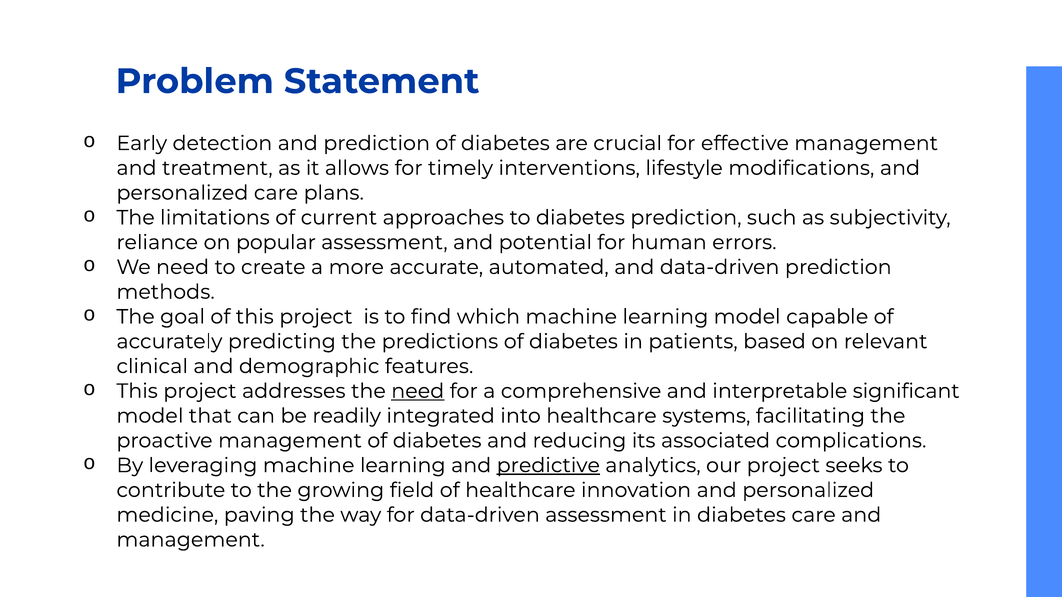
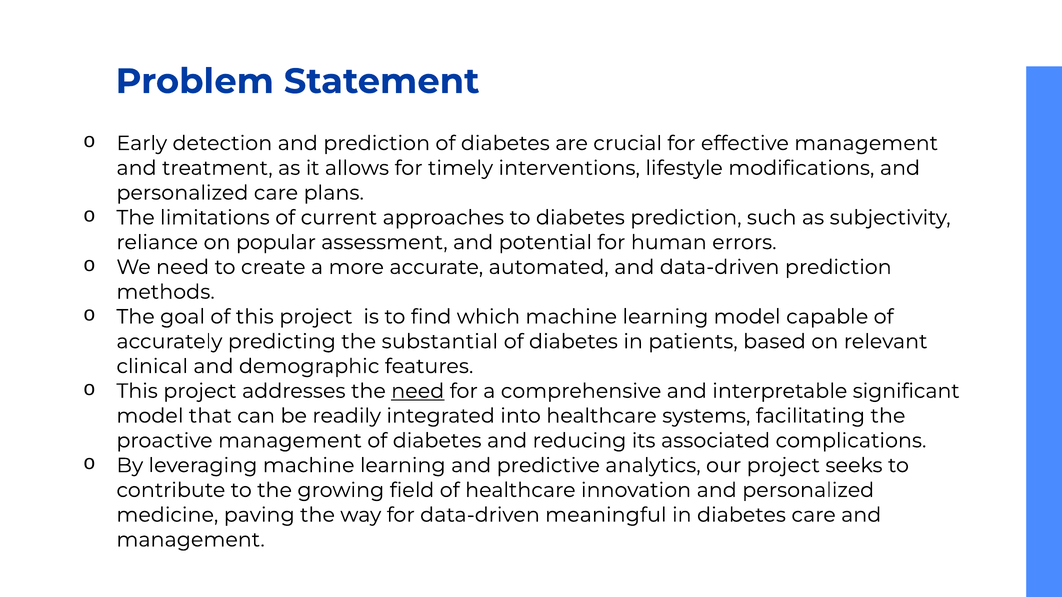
predictions: predictions -> substantial (440, 342)
predictive underline: present -> none (548, 466)
data-driven assessment: assessment -> meaningful (606, 515)
